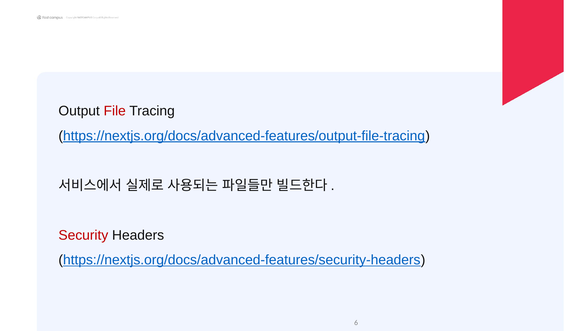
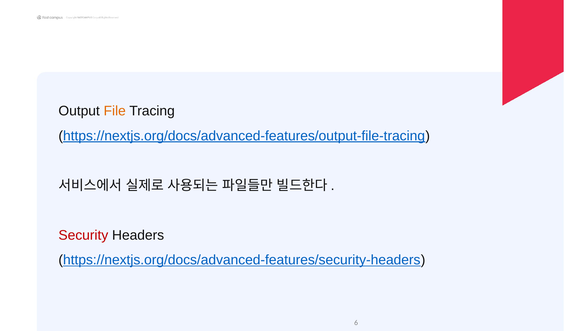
File colour: red -> orange (115, 111)
